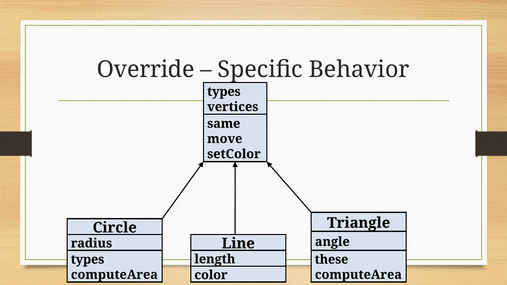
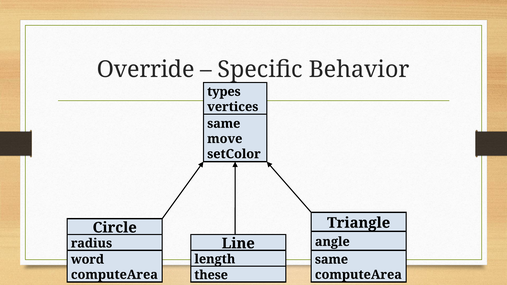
types: types -> word (87, 260)
these: these -> same (331, 260)
color: color -> these (211, 275)
